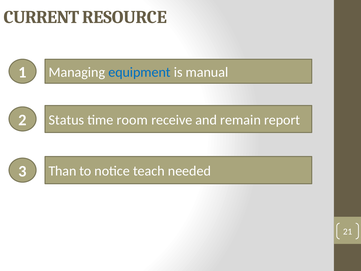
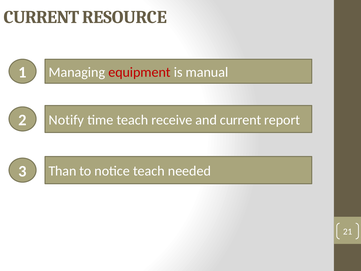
equipment colour: blue -> red (139, 72)
Status: Status -> Notify (66, 120)
time room: room -> teach (132, 120)
and remain: remain -> current (241, 120)
